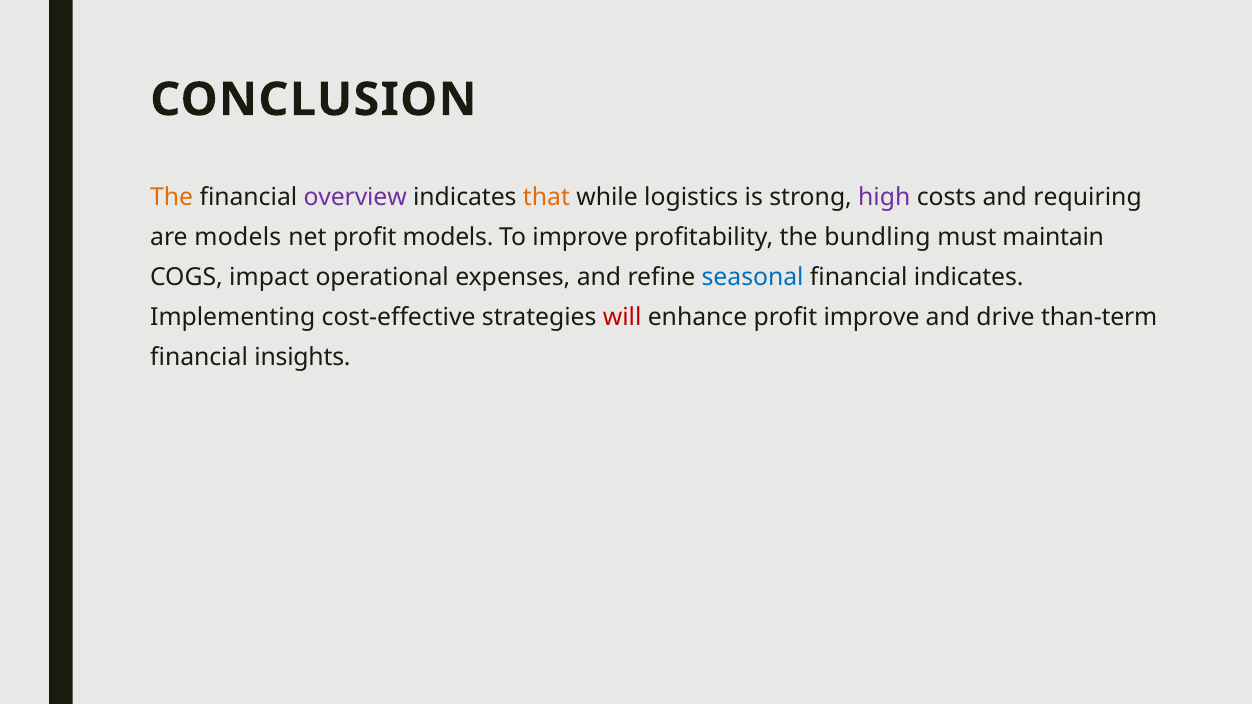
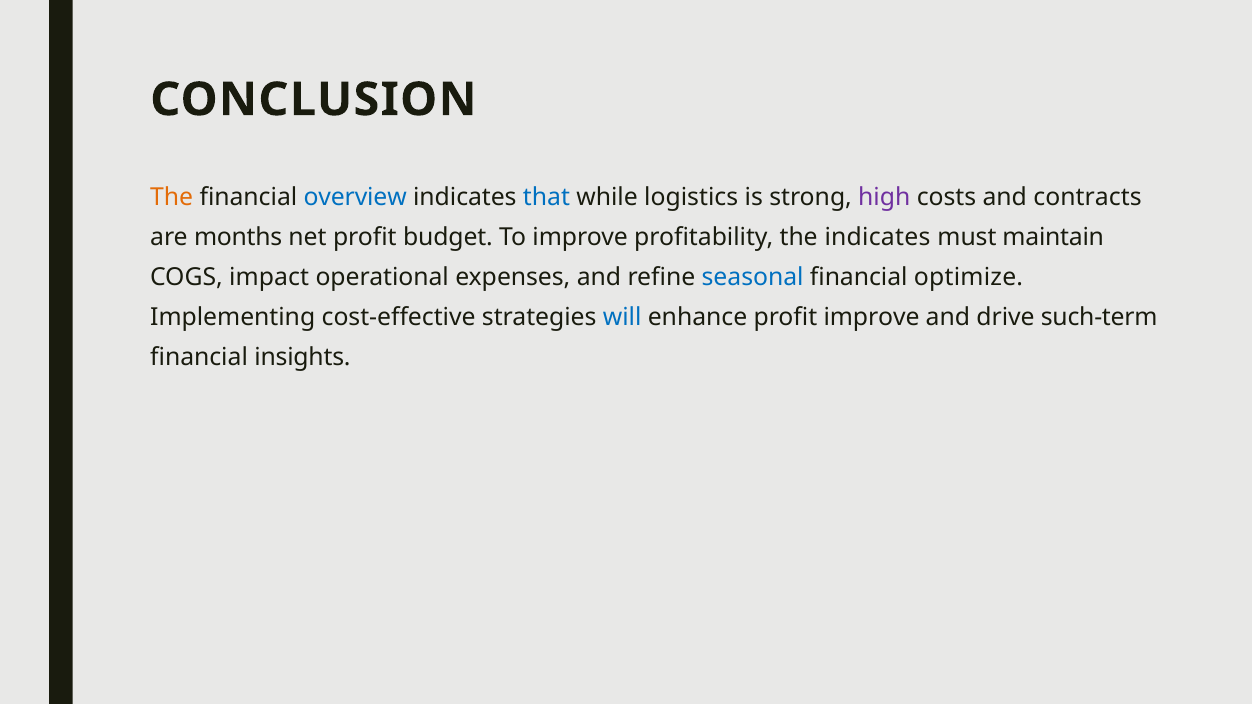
overview colour: purple -> blue (355, 197)
that colour: orange -> blue (547, 197)
requiring: requiring -> contracts (1088, 197)
are models: models -> months (238, 237)
profit models: models -> budget (448, 237)
the bundling: bundling -> indicates (877, 237)
financial indicates: indicates -> optimize (969, 278)
will colour: red -> blue (622, 318)
than-term: than-term -> such-term (1099, 318)
